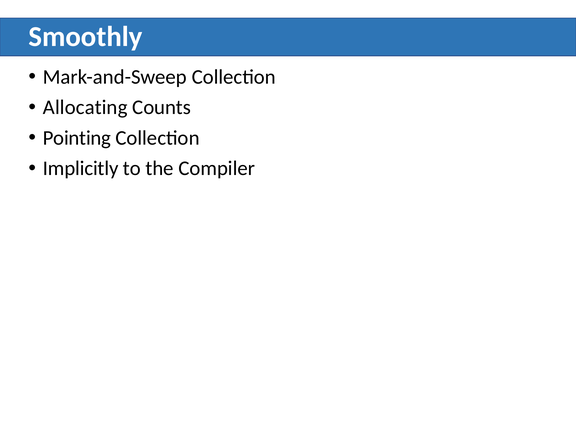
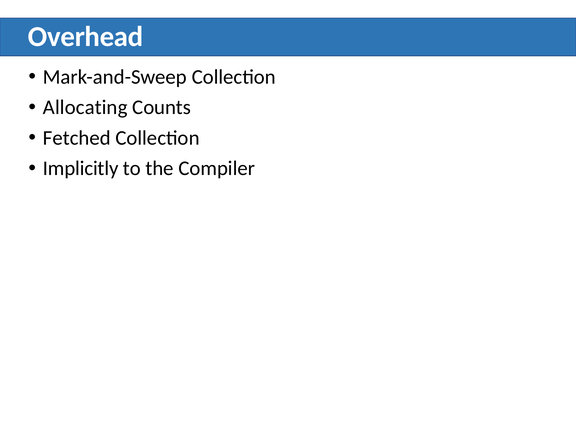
Smoothly: Smoothly -> Overhead (86, 37)
Pointing: Pointing -> Fetched (77, 138)
